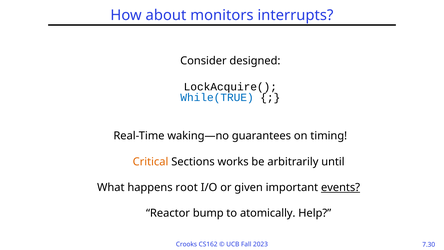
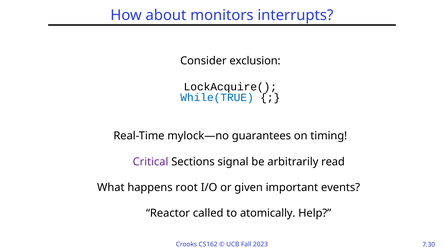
designed: designed -> exclusion (255, 61)
waking—no: waking—no -> mylock—no (198, 136)
Critical colour: orange -> purple (151, 162)
works: works -> signal (233, 162)
until: until -> read (333, 162)
events underline: present -> none (341, 187)
bump: bump -> called (208, 213)
